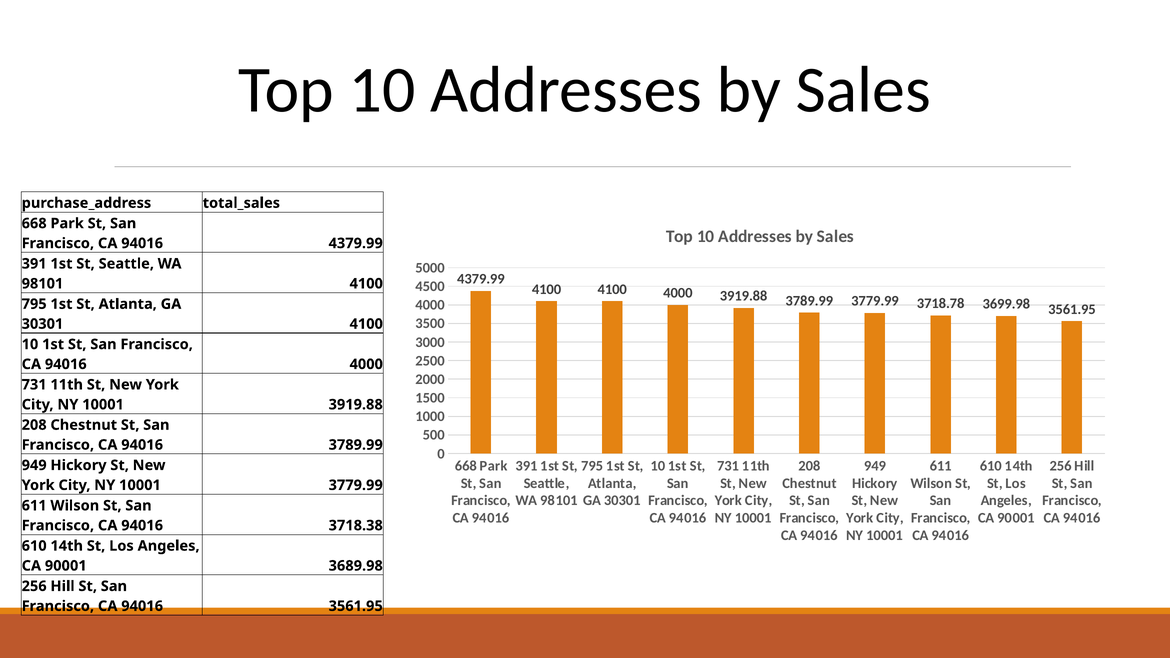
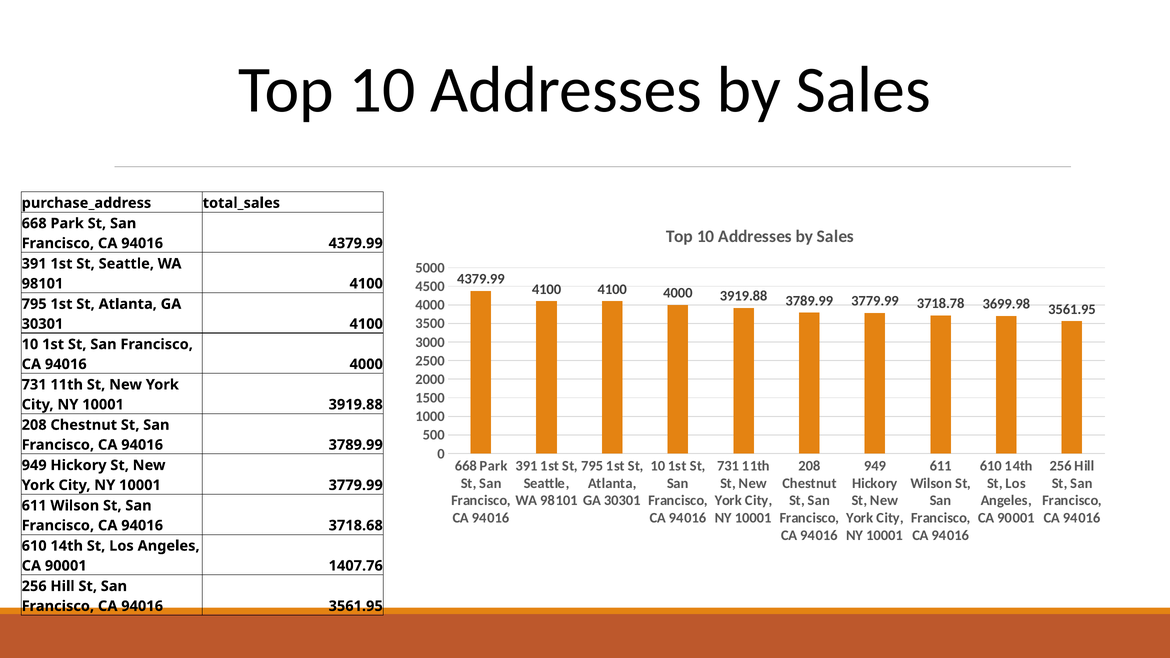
3718.38: 3718.38 -> 3718.68 (356, 526)
3689.98: 3689.98 -> 1407.76 (356, 566)
